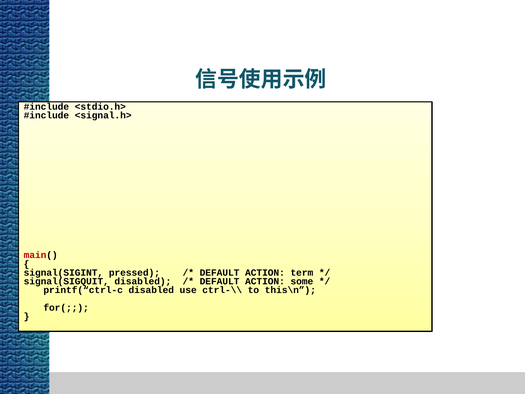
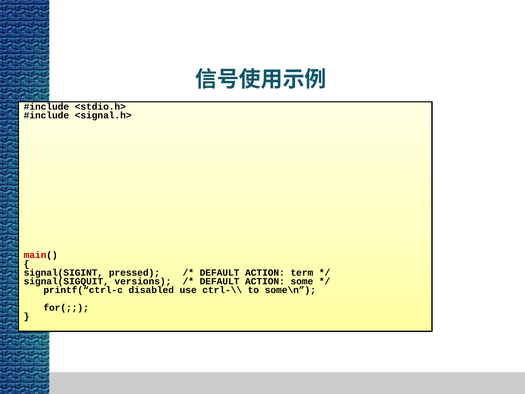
signal(SIGQUIT disabled: disabled -> versions (143, 281)
this\n: this\n -> some\n (290, 290)
